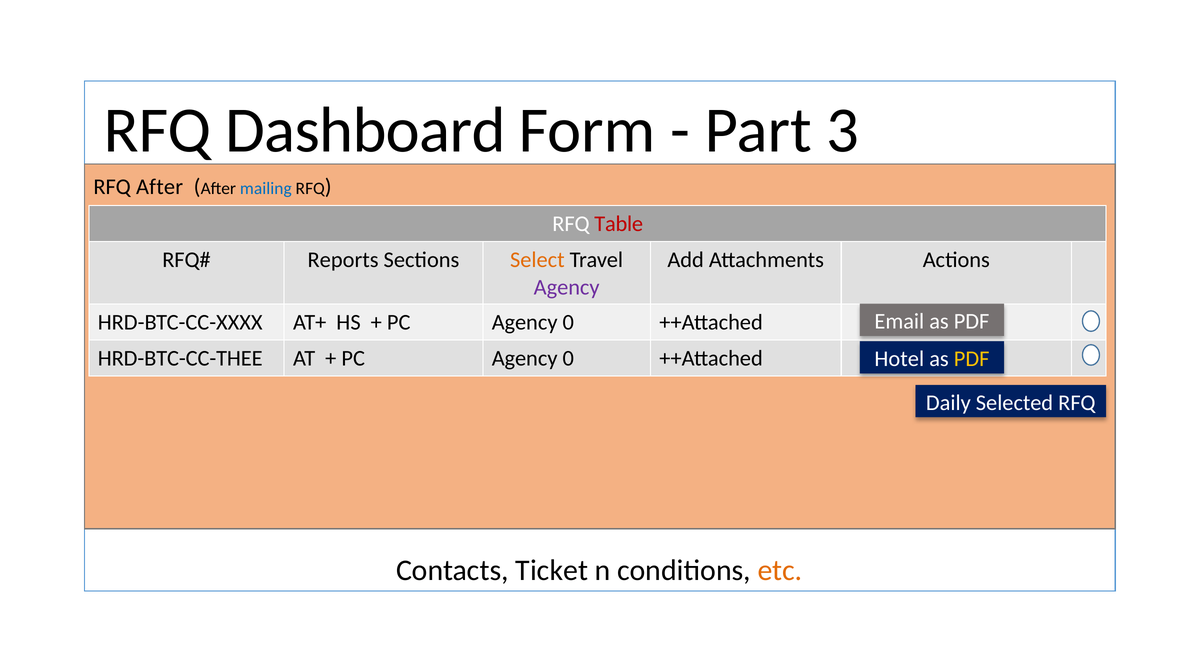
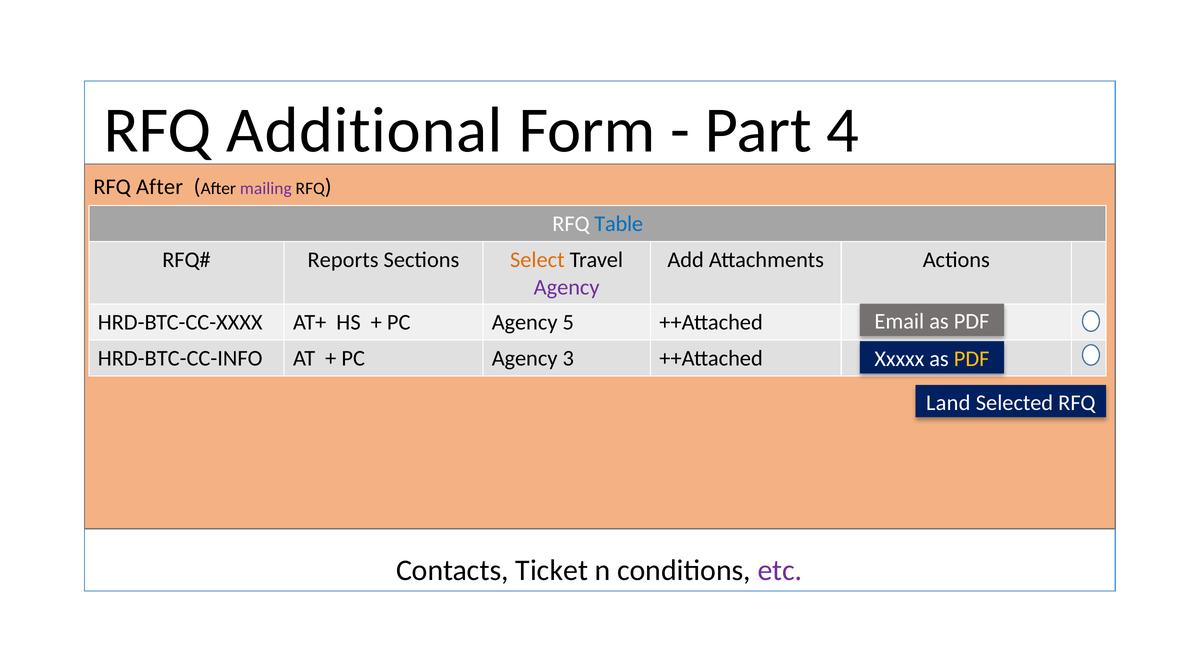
Dashboard: Dashboard -> Additional (365, 130)
3: 3 -> 4 (843, 130)
mailing colour: blue -> purple (266, 188)
Table colour: red -> blue (619, 224)
0: 0 -> 5 (568, 323)
HRD-BTC-CC-THEE: HRD-BTC-CC-THEE -> HRD-BTC-CC-INFO (180, 359)
0: 0 -> 3 (568, 359)
Hotel: Hotel -> Xxxxx (899, 359)
Daily: Daily -> Land (948, 403)
etc colour: orange -> purple (780, 570)
